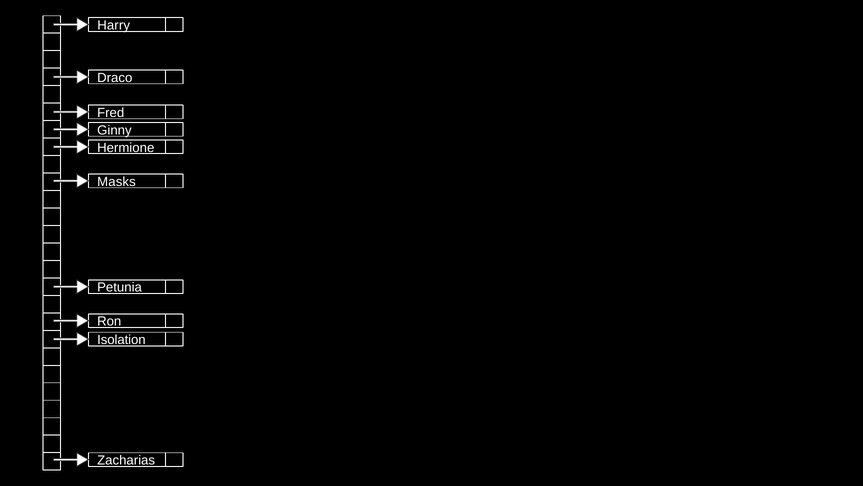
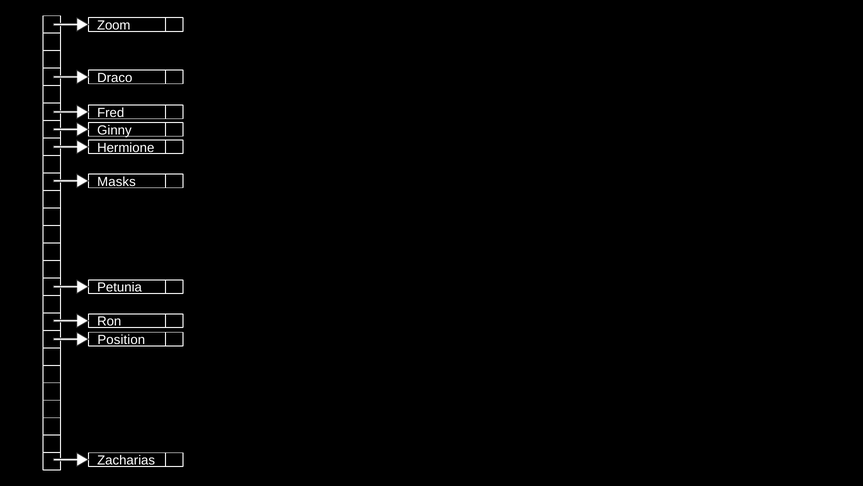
Harry: Harry -> Zoom (114, 25)
Isolation: Isolation -> Position (121, 340)
